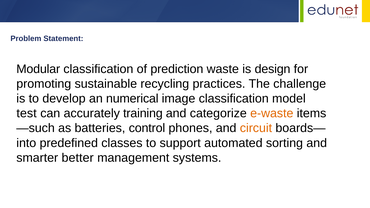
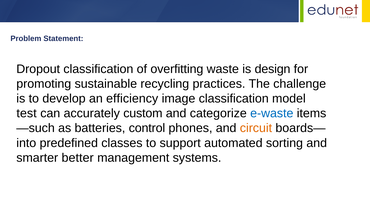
Modular: Modular -> Dropout (38, 69)
prediction: prediction -> overfitting (177, 69)
numerical: numerical -> efficiency (132, 99)
training: training -> custom (143, 113)
e-waste colour: orange -> blue (272, 113)
